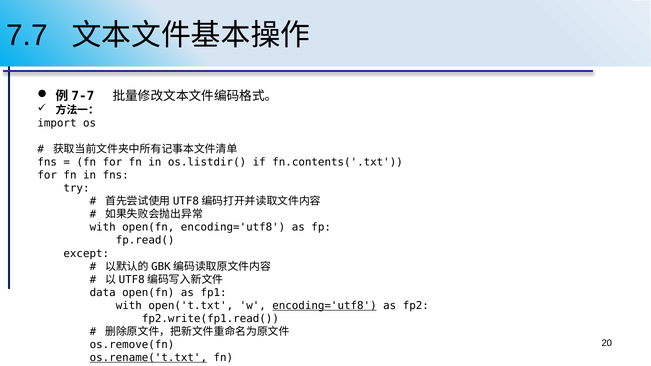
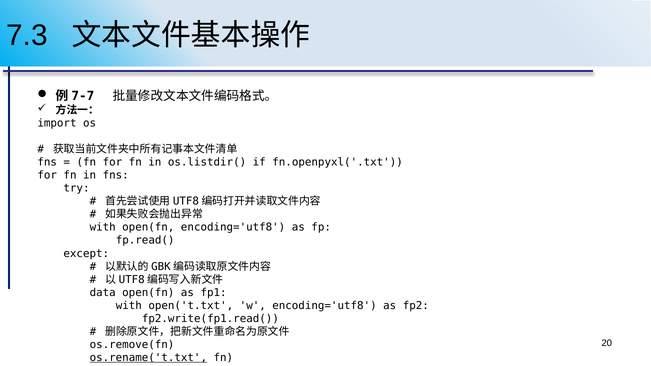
7.7: 7.7 -> 7.3 (27, 35)
fn.contents('.txt: fn.contents('.txt -> fn.openpyxl('.txt (338, 162)
encoding='utf8 underline: present -> none (324, 306)
